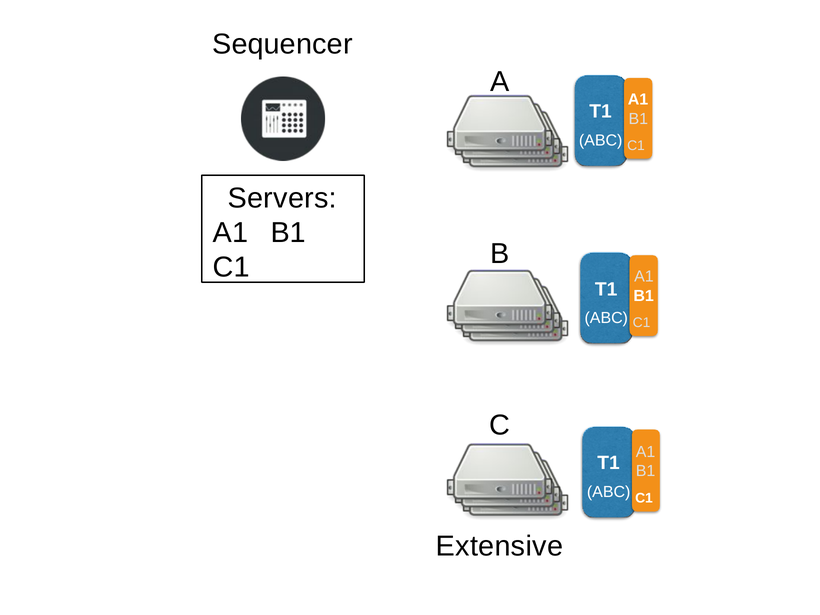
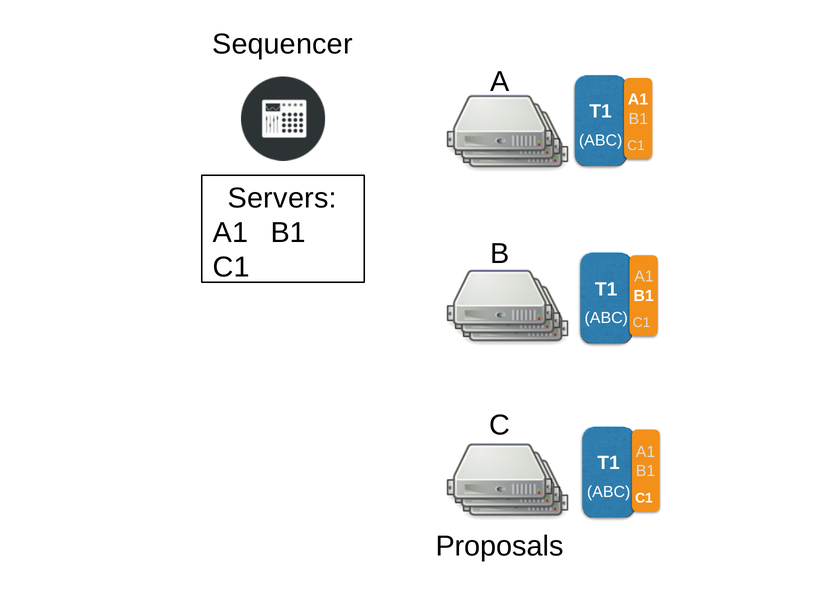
Extensive: Extensive -> Proposals (500, 546)
